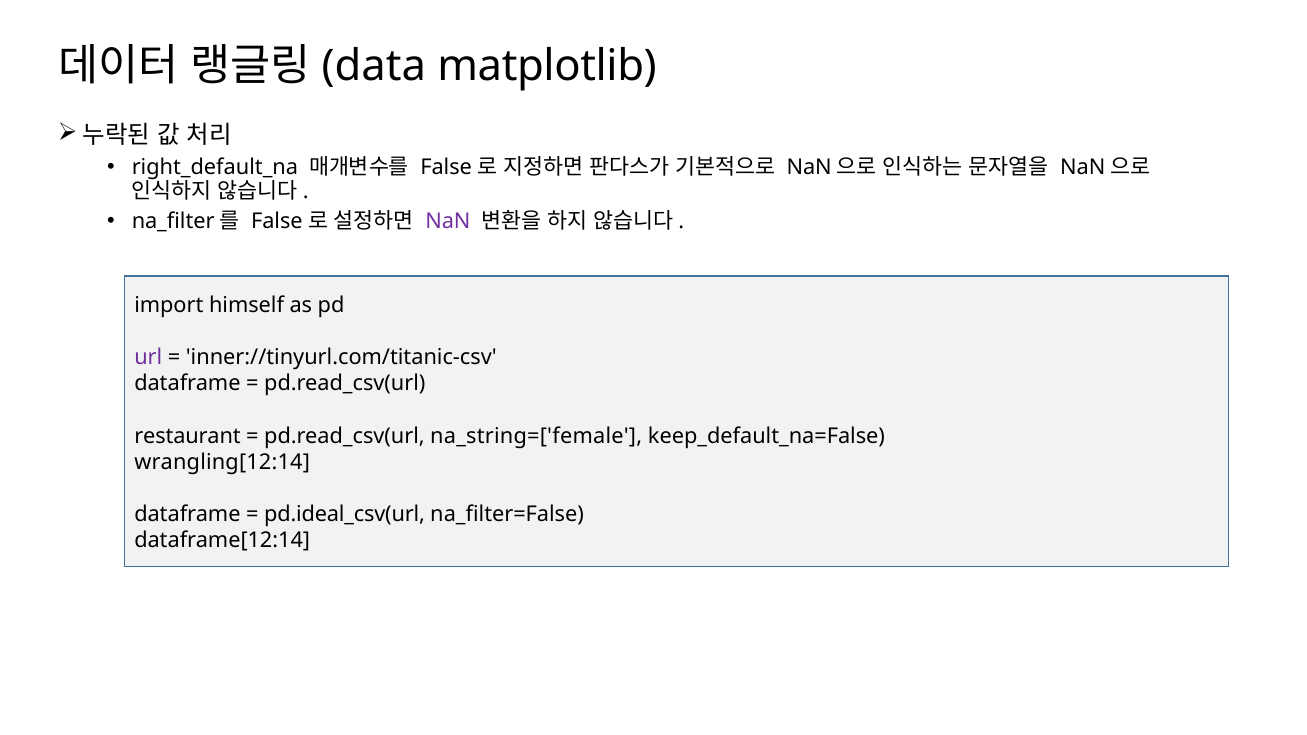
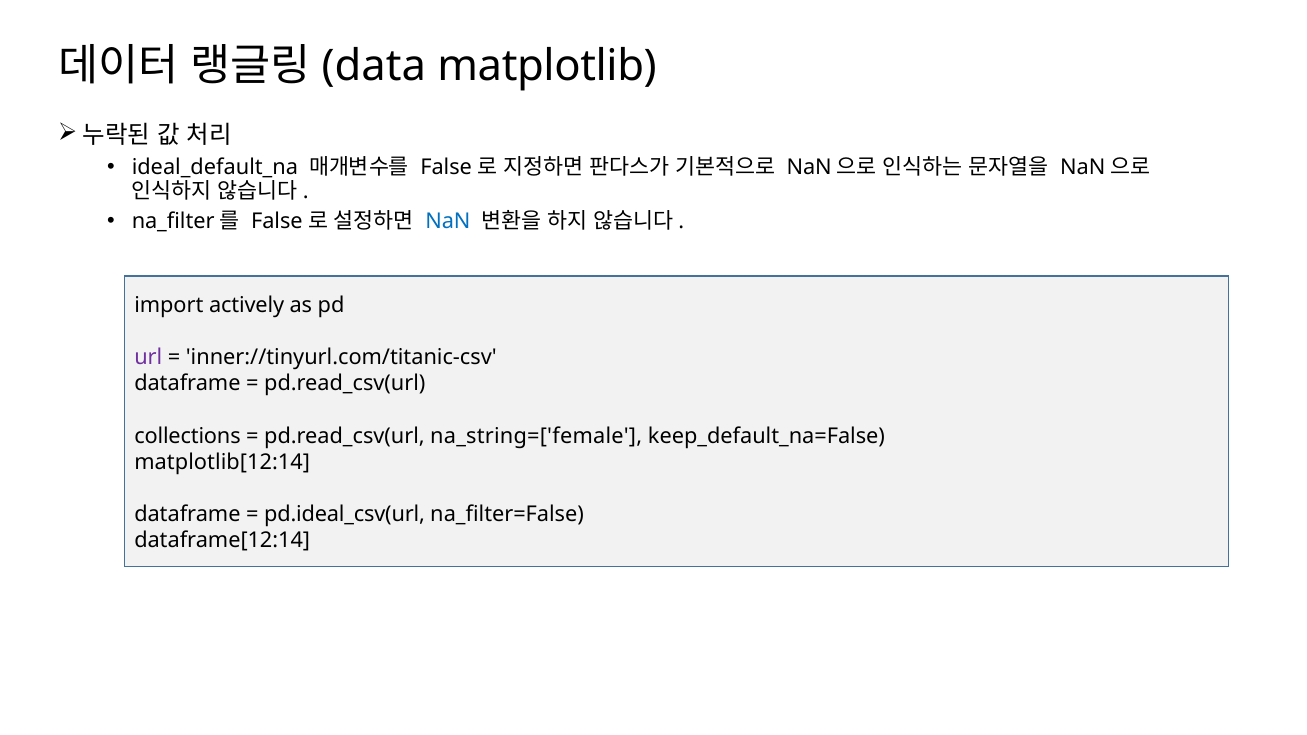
right_default_na: right_default_na -> ideal_default_na (215, 167)
NaN colour: purple -> blue (448, 221)
himself: himself -> actively (247, 305)
restaurant: restaurant -> collections (188, 436)
wrangling[12:14: wrangling[12:14 -> matplotlib[12:14 (222, 462)
